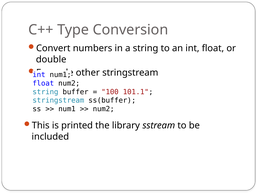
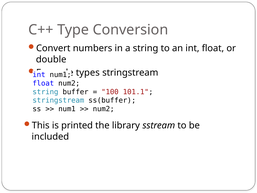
other: other -> types (88, 73)
